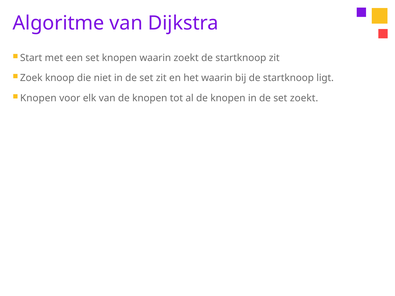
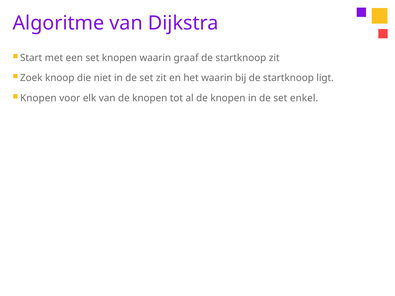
waarin zoekt: zoekt -> graaf (186, 58)
set zoekt: zoekt -> enkel (304, 98)
